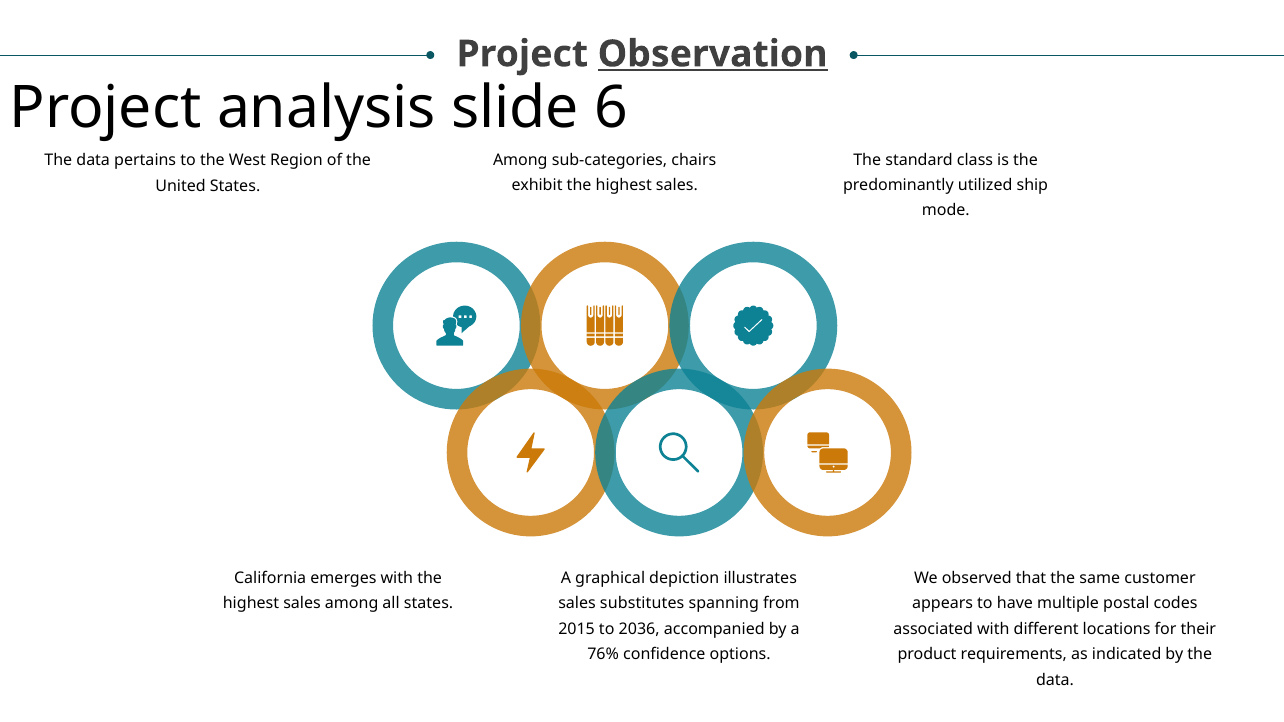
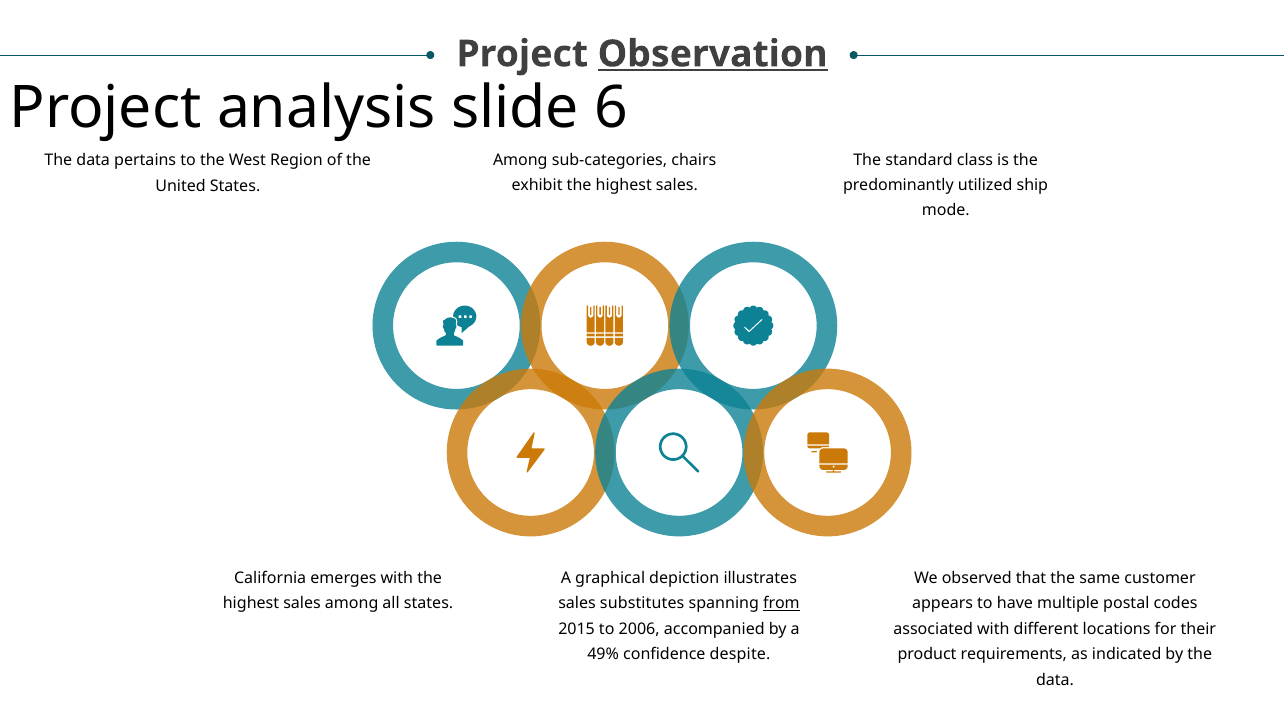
from underline: none -> present (781, 604)
2036: 2036 -> 2006 (639, 629)
76%: 76% -> 49% (603, 655)
options: options -> despite (740, 655)
